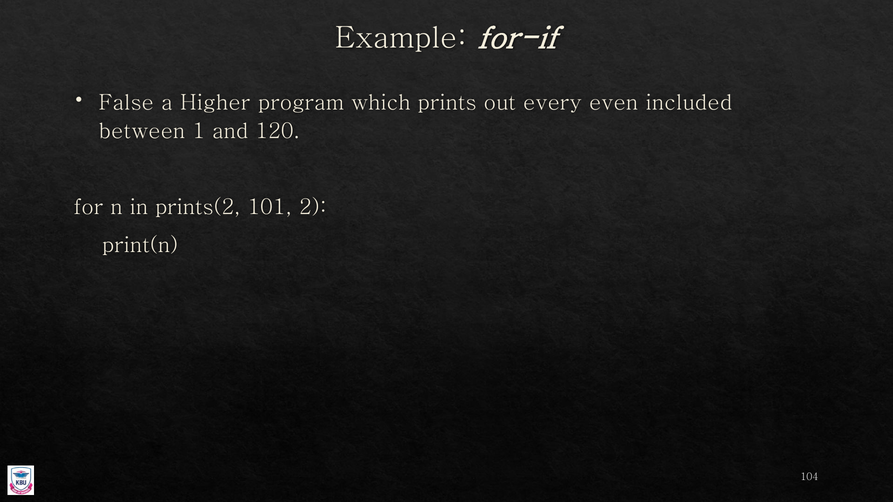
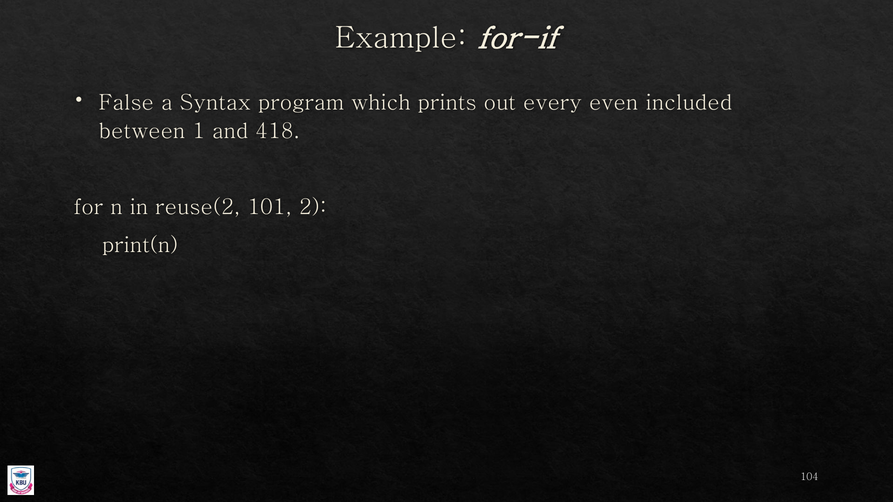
Higher: Higher -> Syntax (215, 103)
120: 120 -> 418 (278, 131)
prints(2: prints(2 -> reuse(2 (198, 207)
